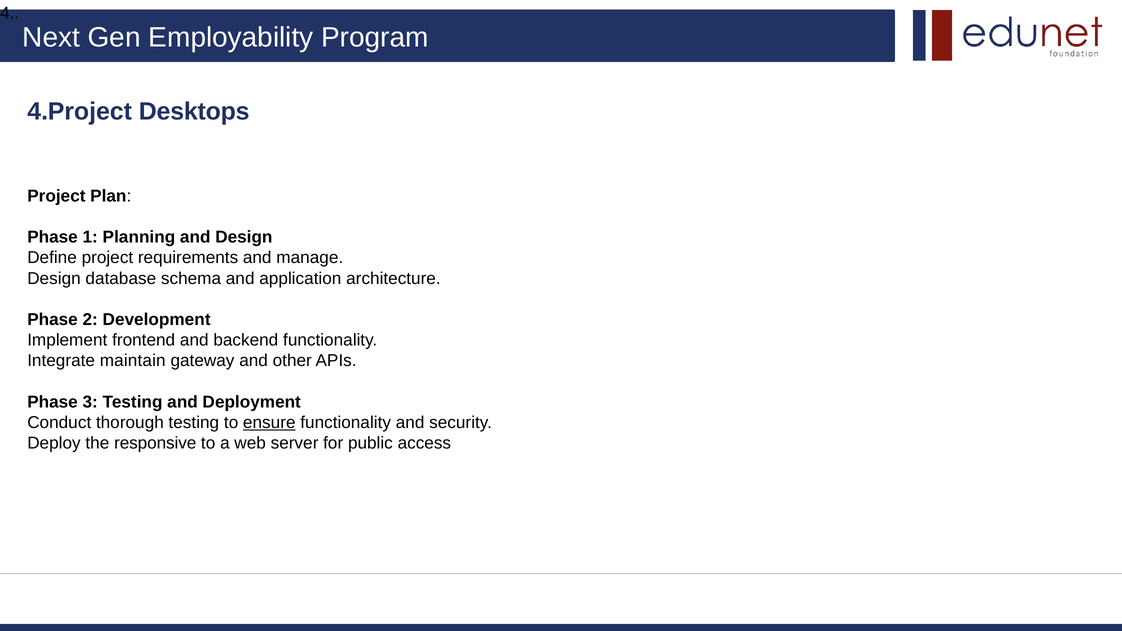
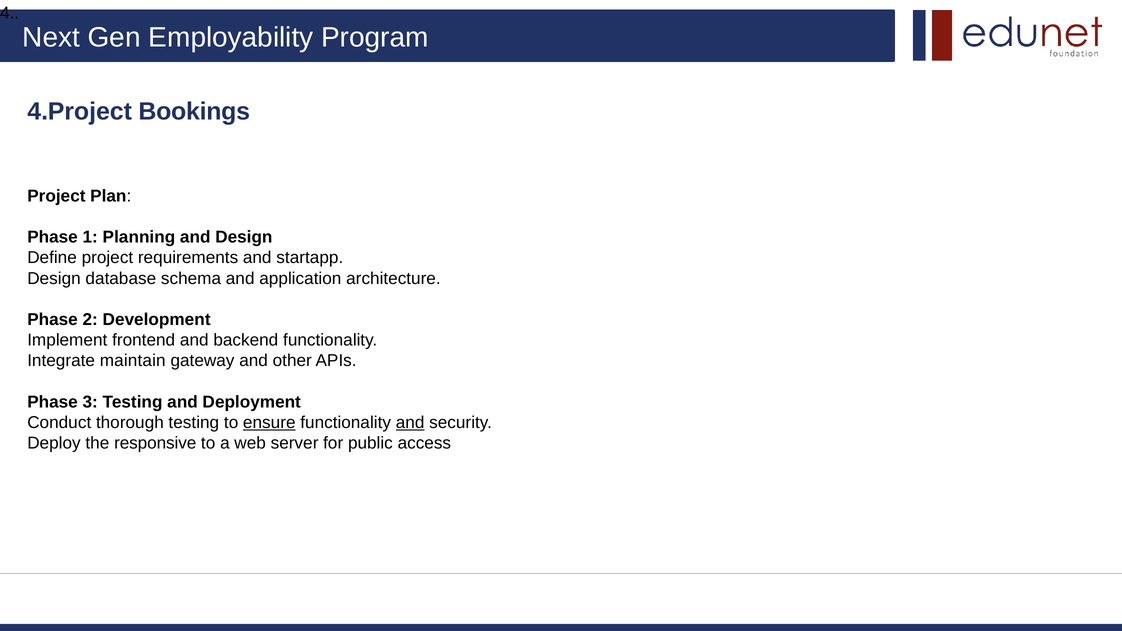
Desktops: Desktops -> Bookings (194, 112)
manage: manage -> startapp (310, 258)
and underline: none -> present (410, 423)
